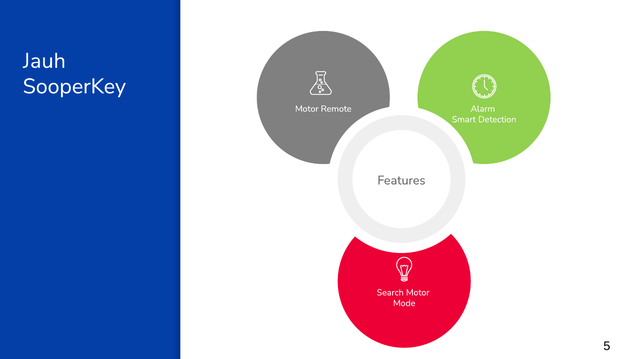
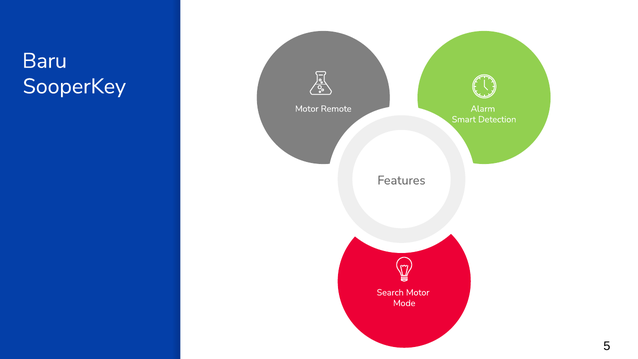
Jauh: Jauh -> Baru (45, 61)
